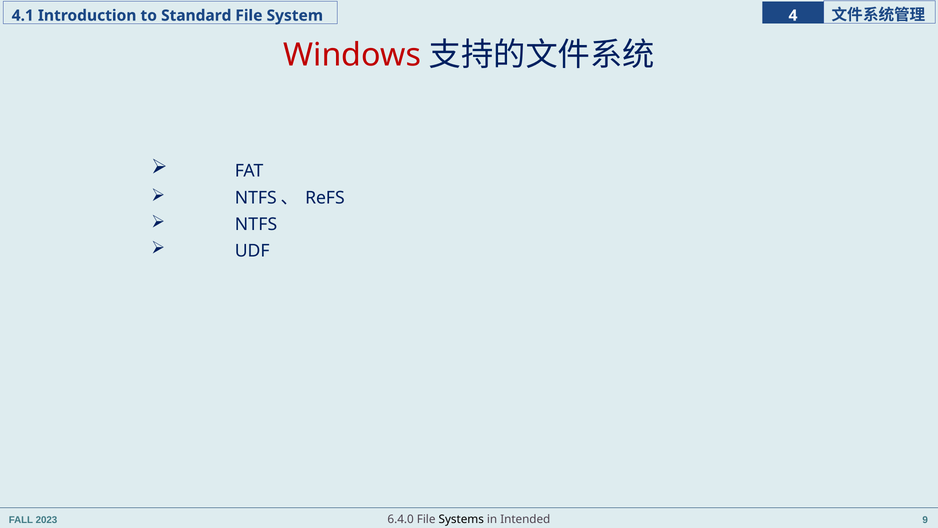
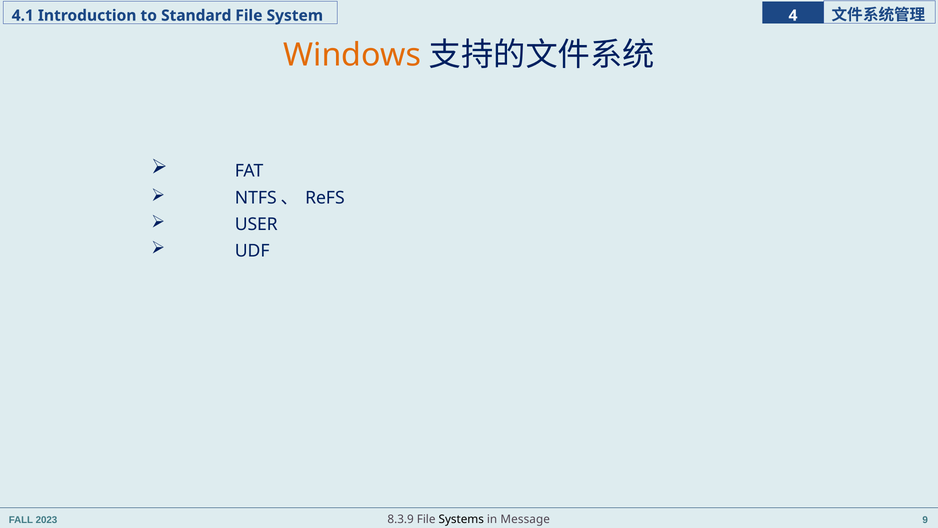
Windows colour: red -> orange (352, 55)
NTFS: NTFS -> USER (256, 224)
6.4.0: 6.4.0 -> 8.3.9 (401, 519)
Intended: Intended -> Message (525, 519)
